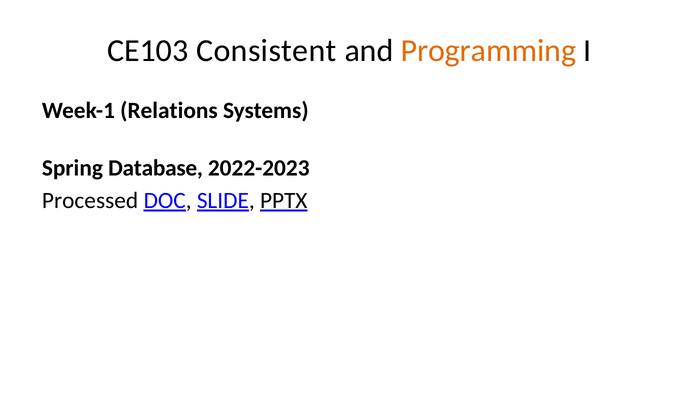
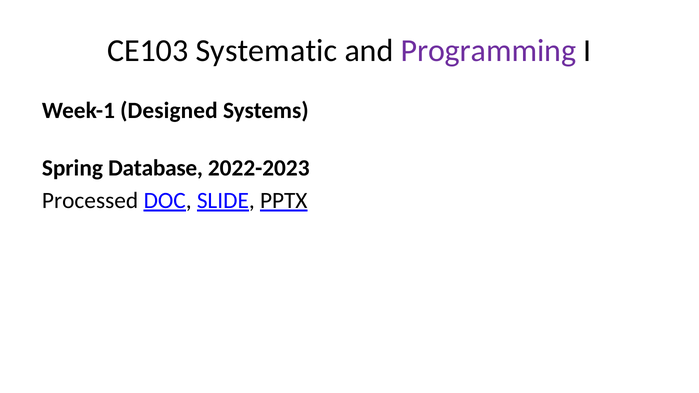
Consistent: Consistent -> Systematic (266, 51)
Programming colour: orange -> purple (488, 51)
Relations: Relations -> Designed (169, 111)
